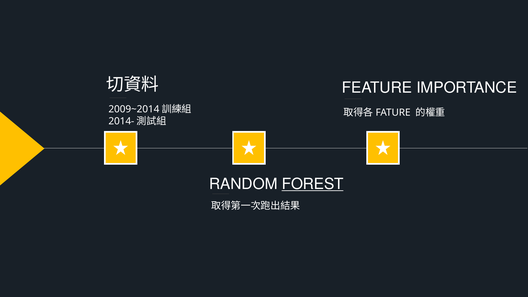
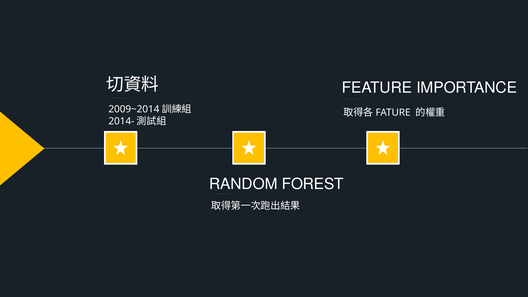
FOREST underline: present -> none (313, 184)
